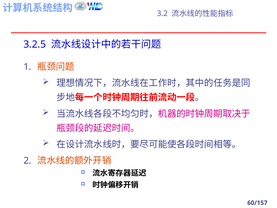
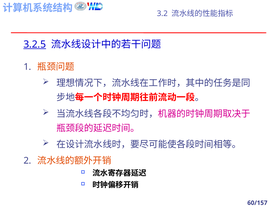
3.2.5 underline: none -> present (35, 44)
